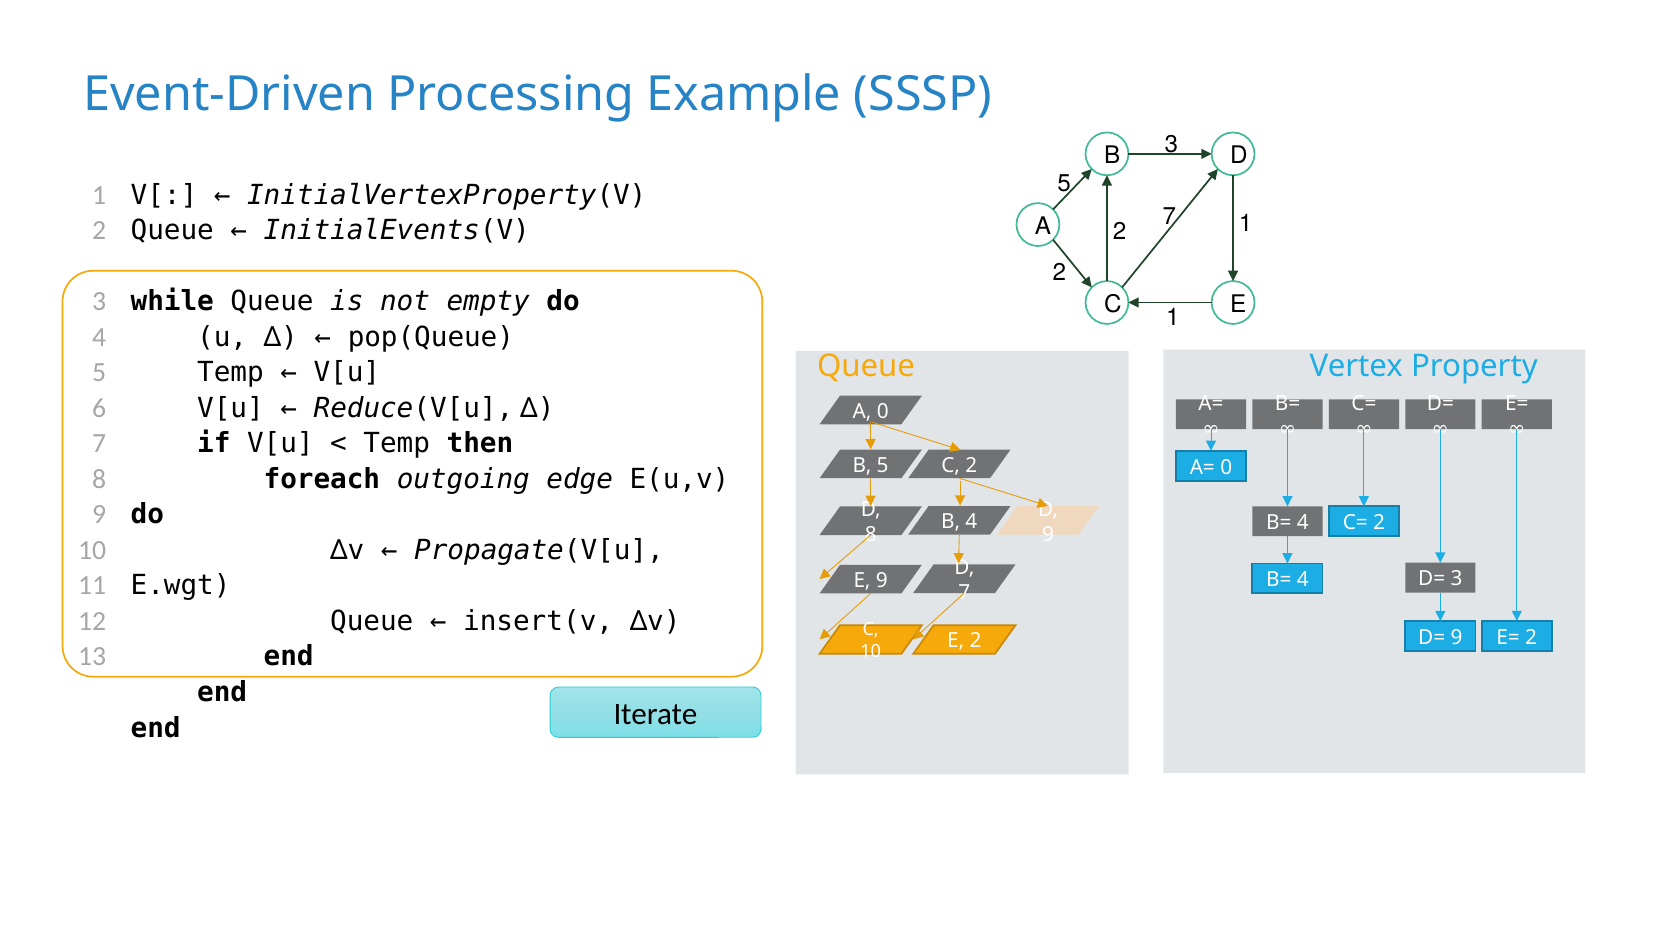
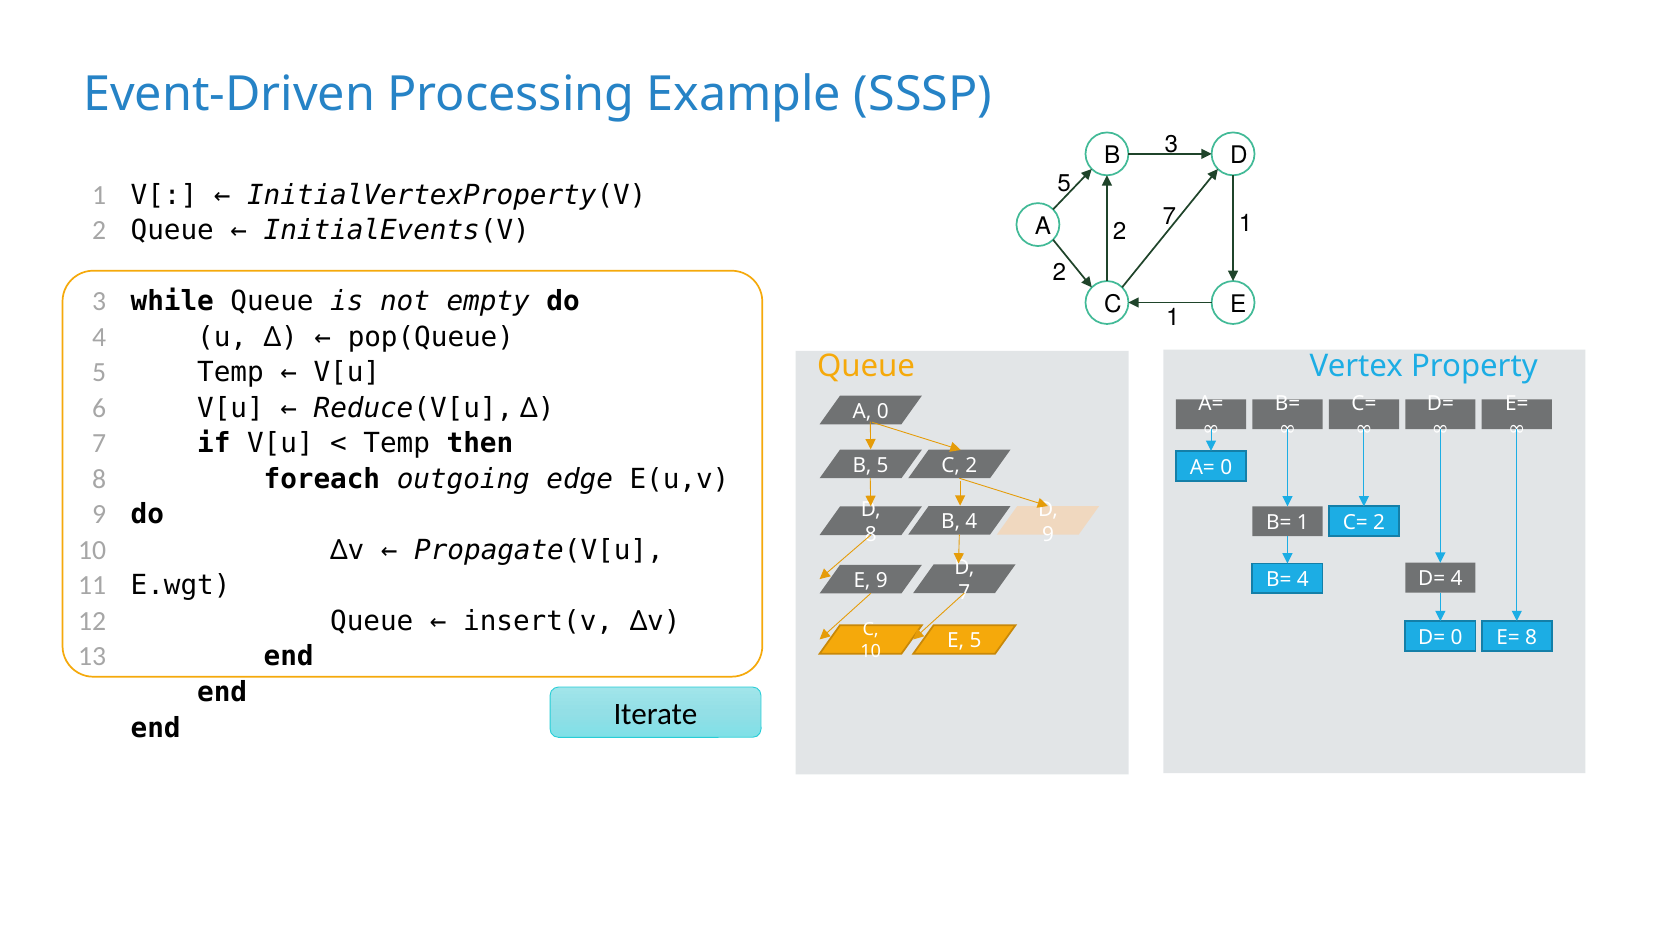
4: 4 -> 1 (1303, 523)
D= 3: 3 -> 4 (1457, 579)
E= 2: 2 -> 8 (1531, 638)
10 E 2: 2 -> 5 (975, 641)
D= 9: 9 -> 0 (1457, 638)
